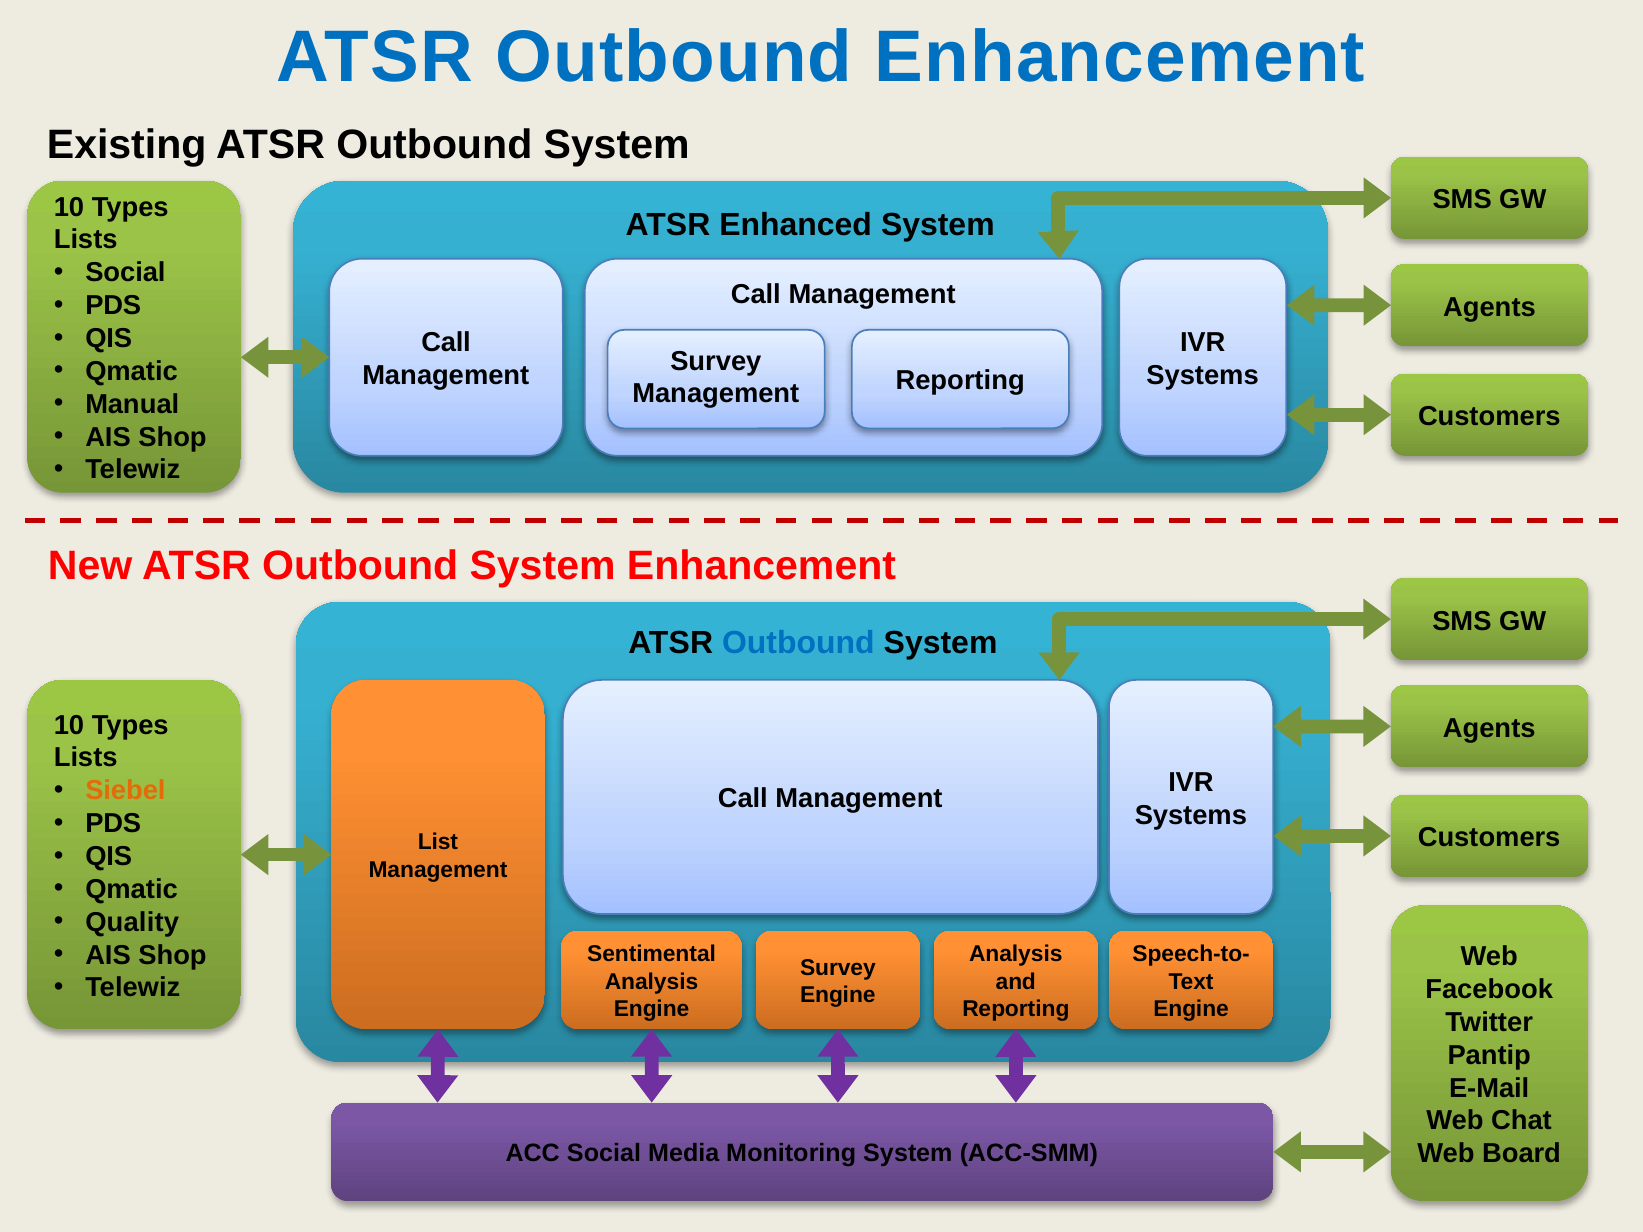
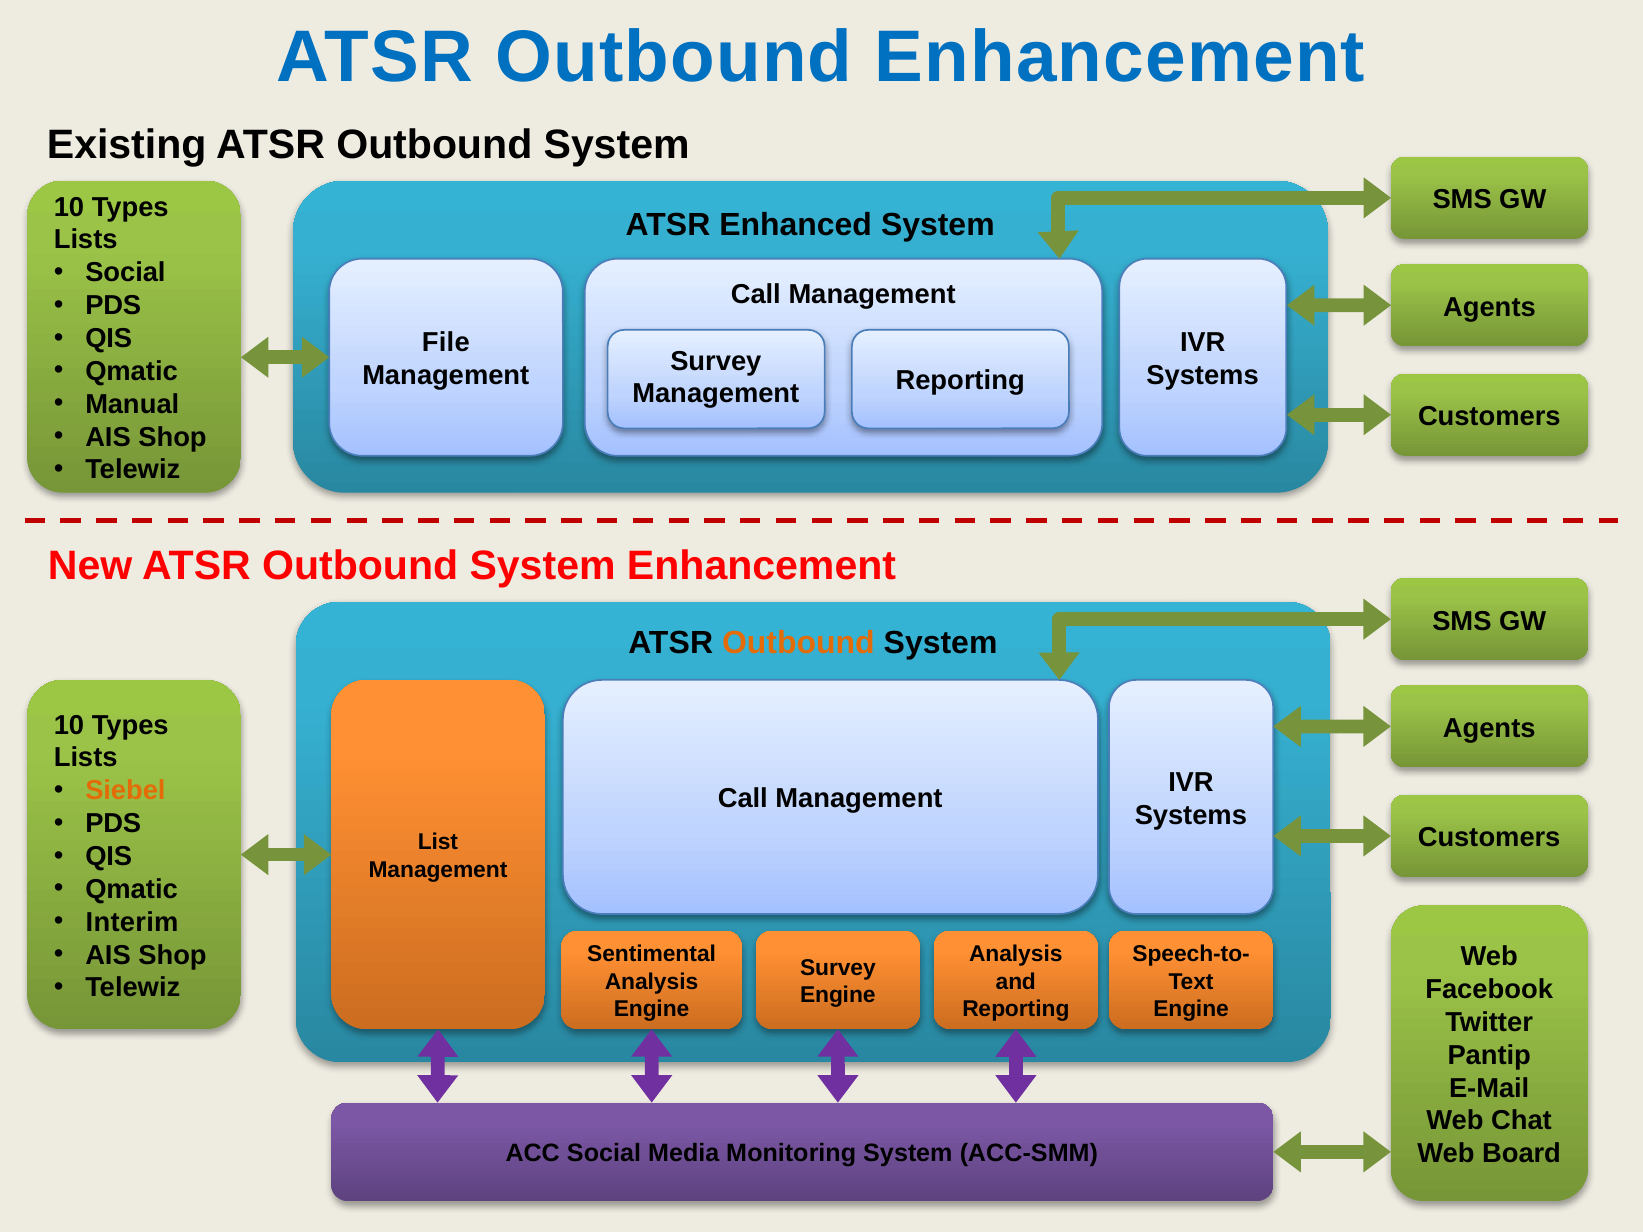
Call: Call -> File (446, 343)
Outbound colour: blue -> orange (798, 643)
Quality: Quality -> Interim (132, 922)
